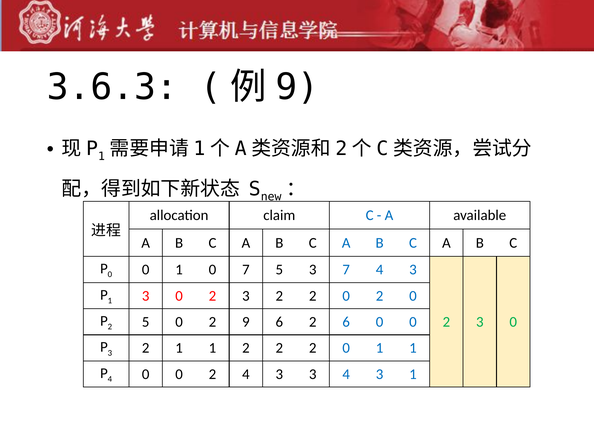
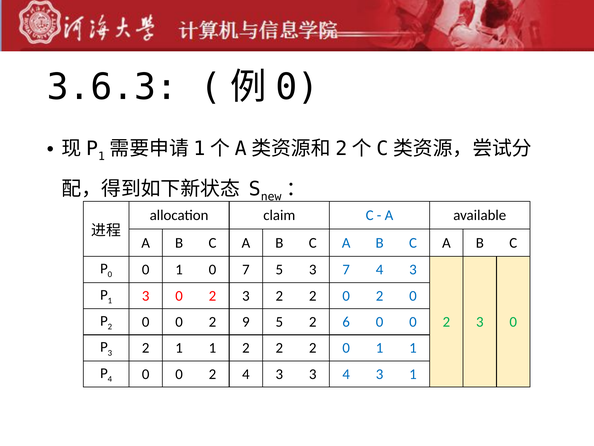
9: 9 -> 0 (297, 87)
5: 5 -> 0 (146, 322)
9 6: 6 -> 5 (279, 322)
